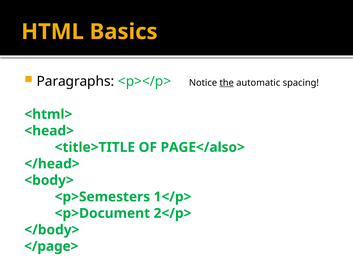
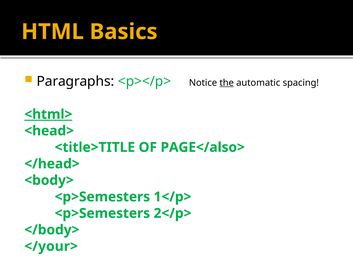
<html> underline: none -> present (48, 114)
<p>Document: <p>Document -> <p>Semesters (102, 213)
</page>: </page> -> </your> (51, 246)
